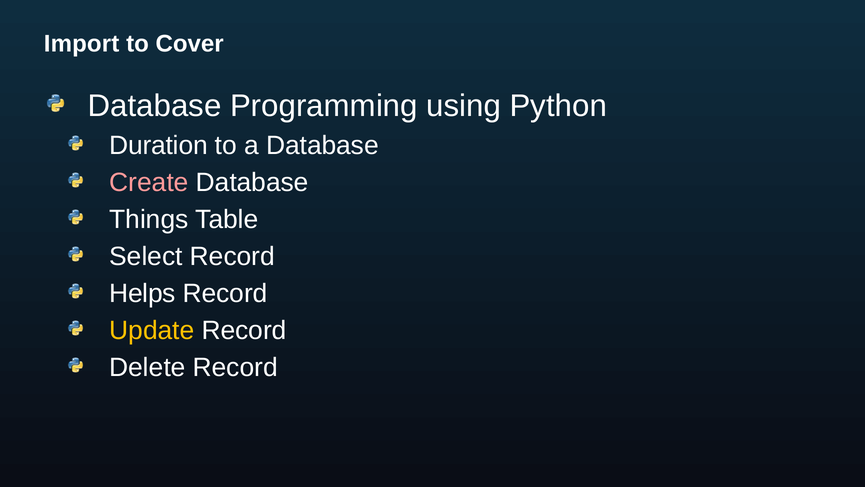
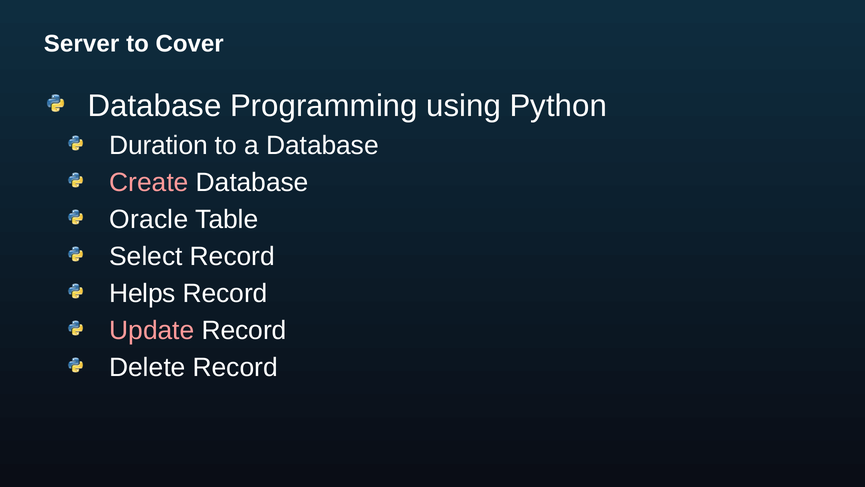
Import: Import -> Server (82, 44)
Things: Things -> Oracle (149, 219)
Update colour: yellow -> pink (152, 330)
